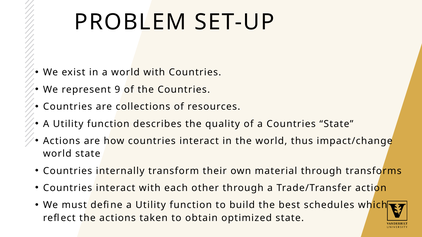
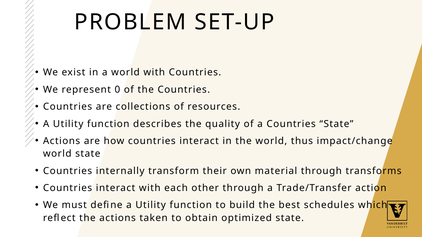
9: 9 -> 0 (117, 90)
